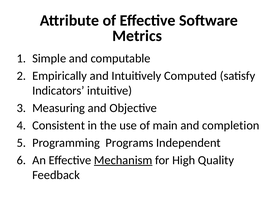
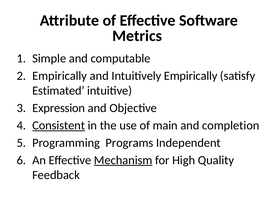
Intuitively Computed: Computed -> Empirically (191, 76)
Indicators: Indicators -> Estimated (58, 90)
Measuring: Measuring -> Expression (59, 108)
Consistent underline: none -> present (59, 125)
